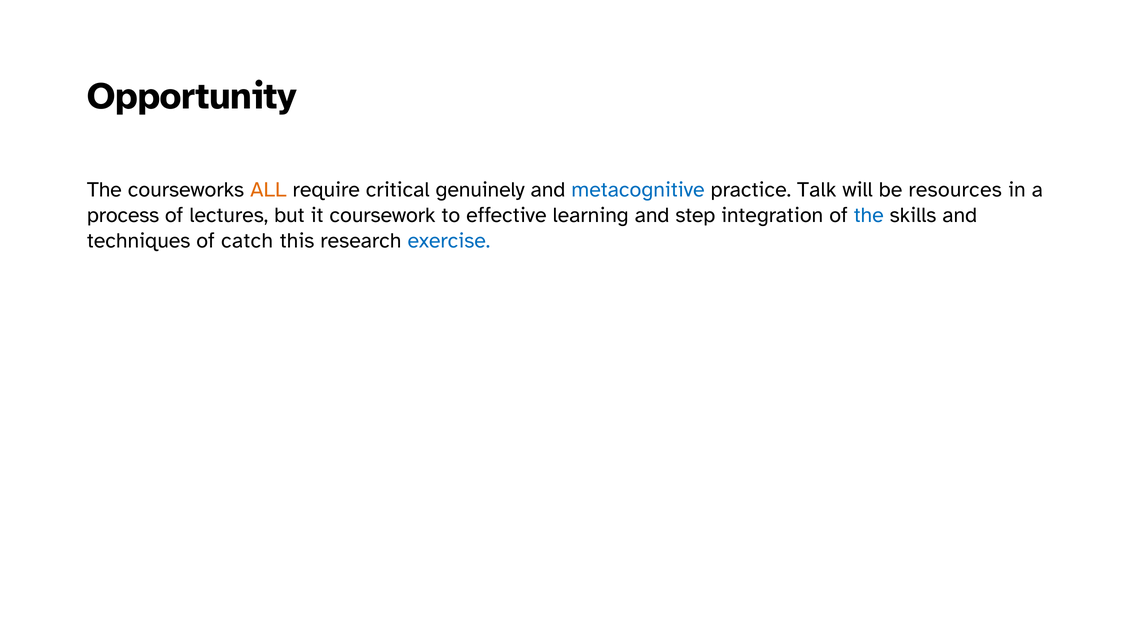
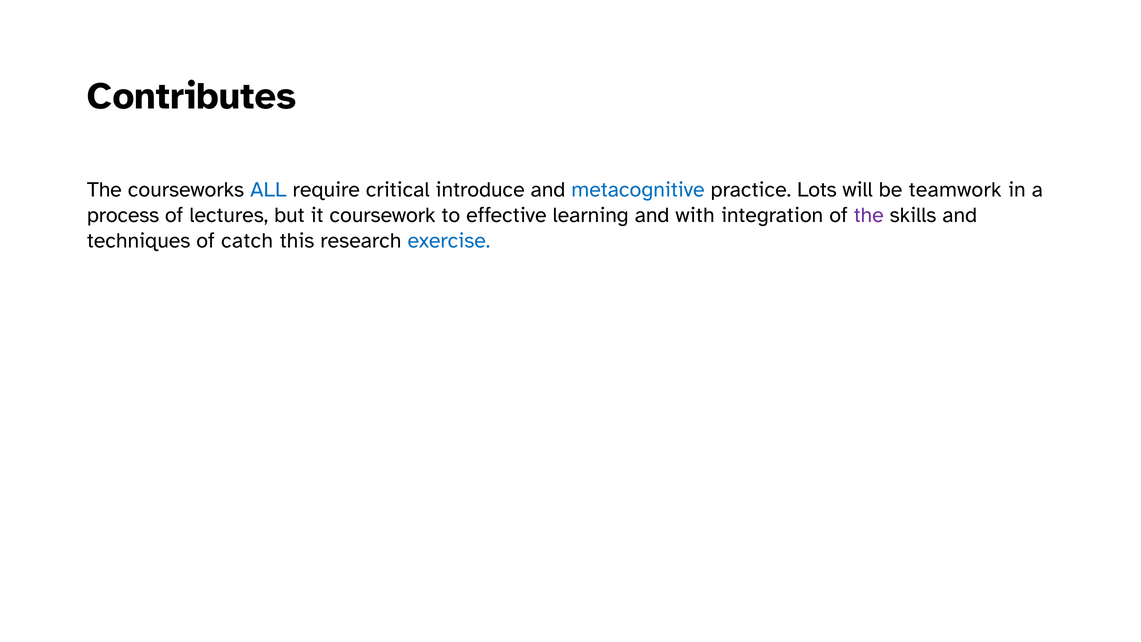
Opportunity: Opportunity -> Contributes (192, 96)
ALL colour: orange -> blue (268, 189)
genuinely: genuinely -> introduce (480, 189)
Talk: Talk -> Lots (817, 189)
resources: resources -> teamwork (955, 189)
step: step -> with (695, 215)
the colour: blue -> purple (869, 215)
